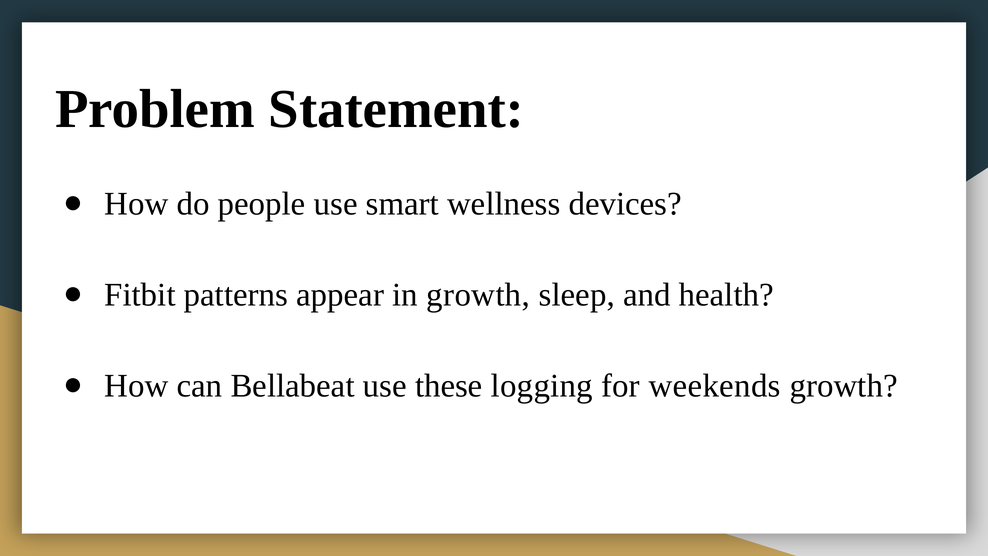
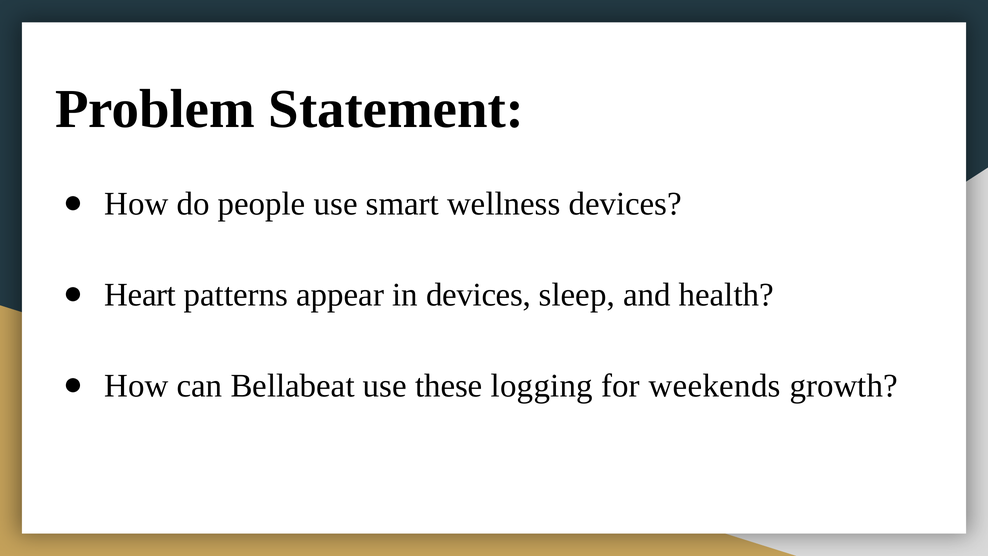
Fitbit: Fitbit -> Heart (140, 295)
in growth: growth -> devices (479, 295)
